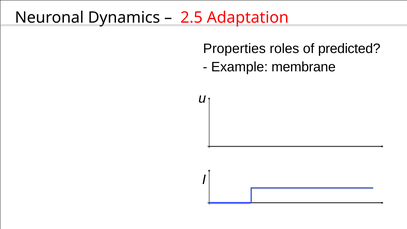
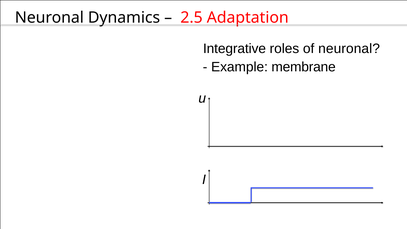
Properties: Properties -> Integrative (234, 49)
of predicted: predicted -> neuronal (349, 49)
